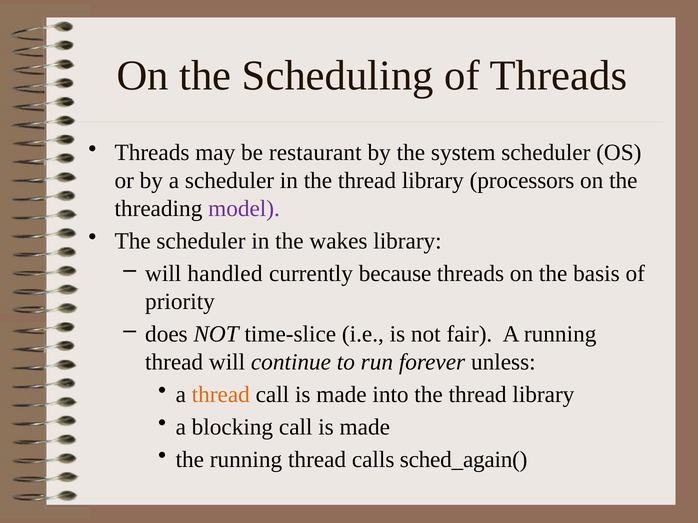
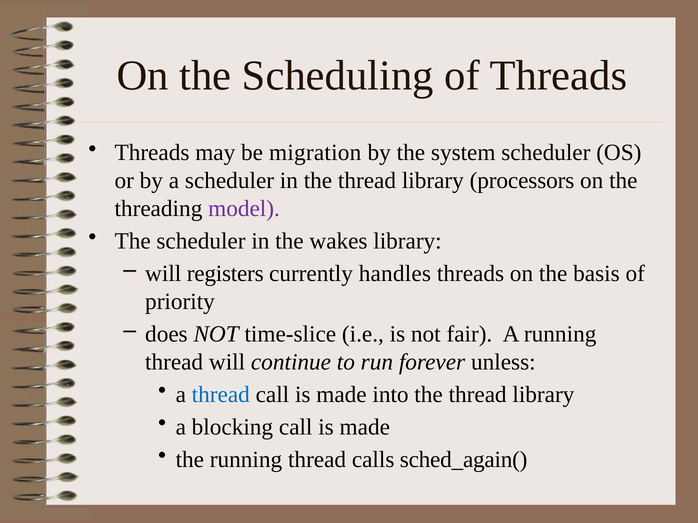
restaurant: restaurant -> migration (315, 153)
handled: handled -> registers (225, 274)
because: because -> handles (395, 274)
thread colour: orange -> blue (221, 395)
